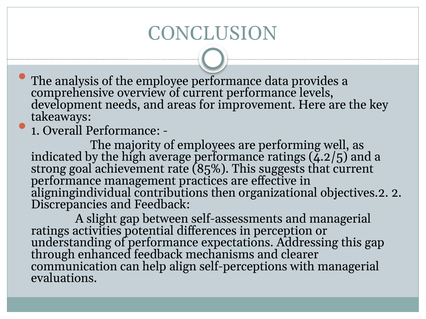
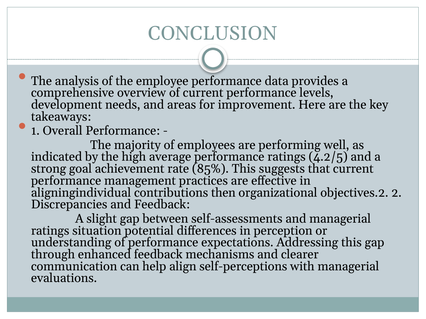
activities: activities -> situation (97, 231)
